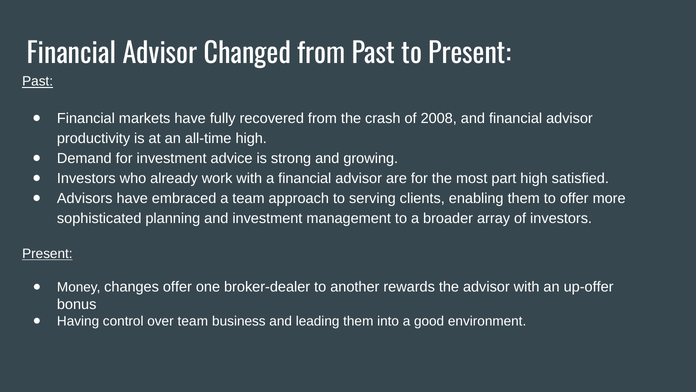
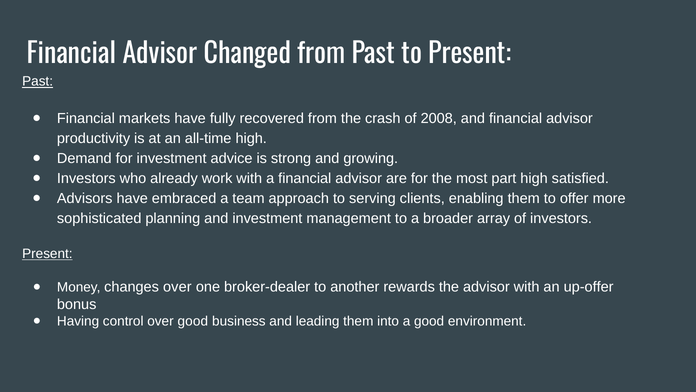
changes offer: offer -> over (177, 287)
over team: team -> good (193, 321)
